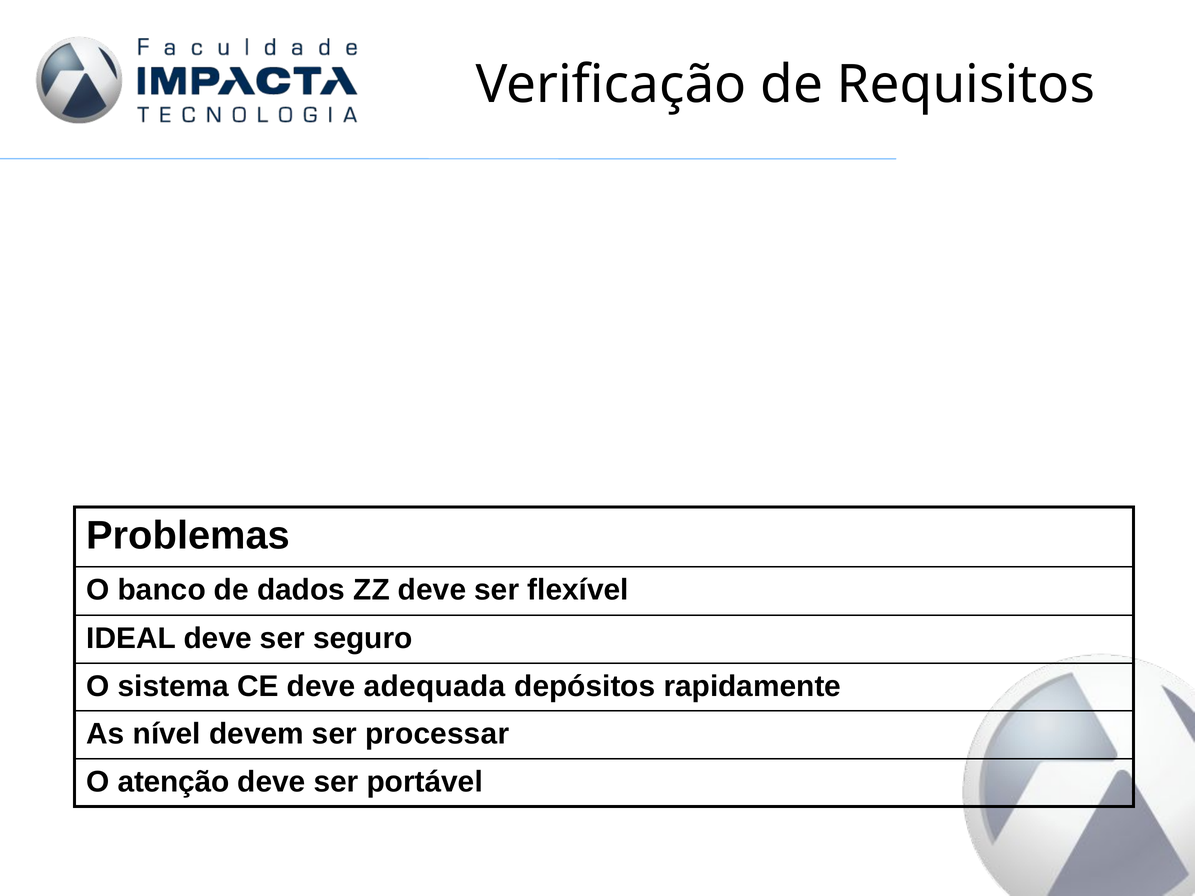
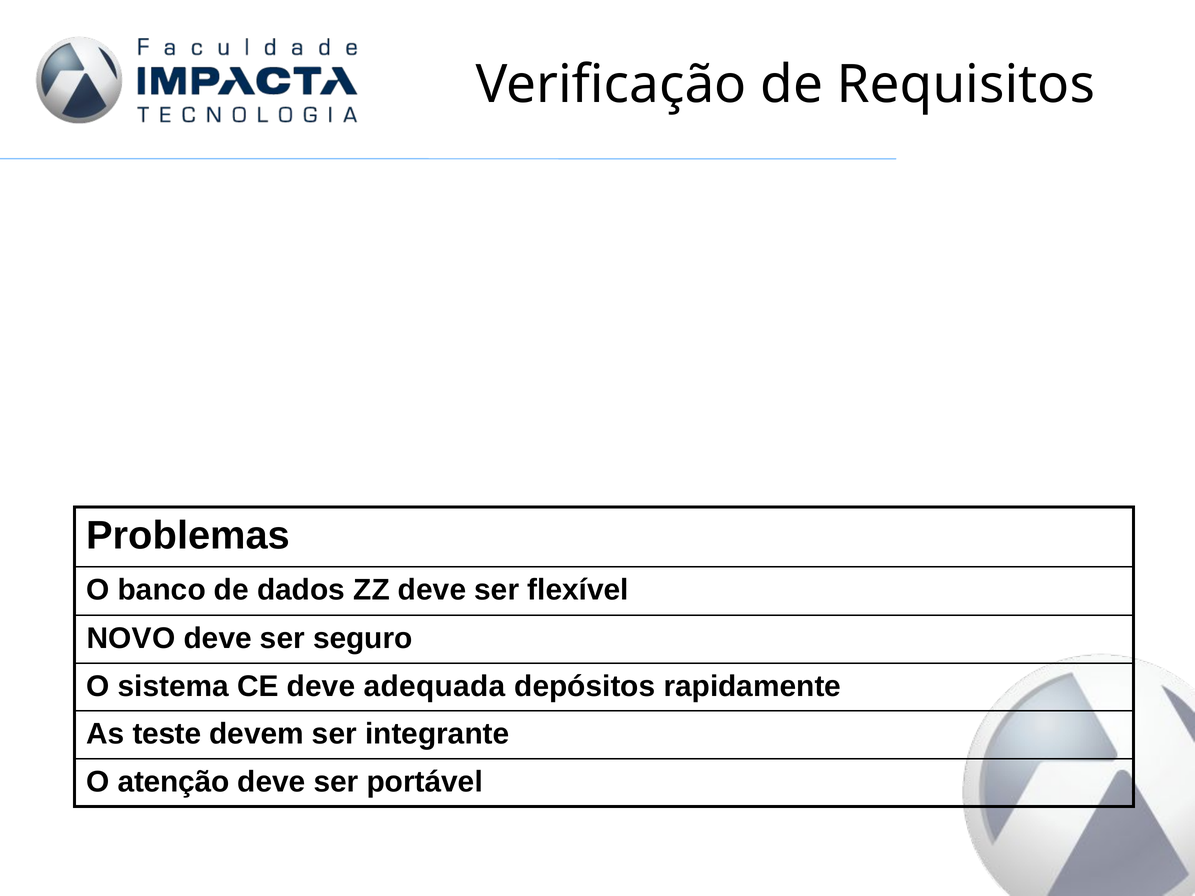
IDEAL: IDEAL -> NOVO (131, 639)
nível: nível -> teste (167, 734)
processar: processar -> integrante (437, 734)
